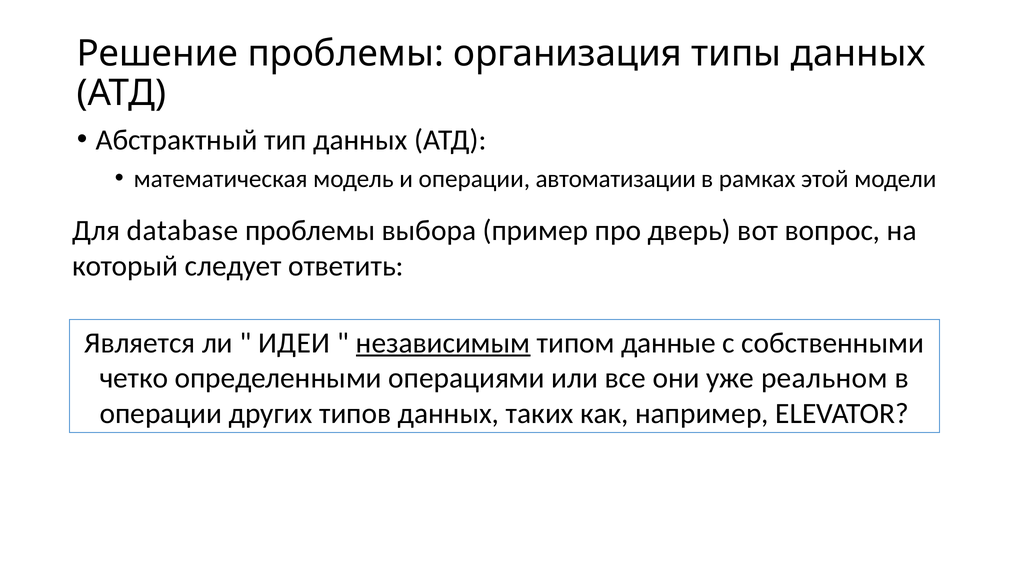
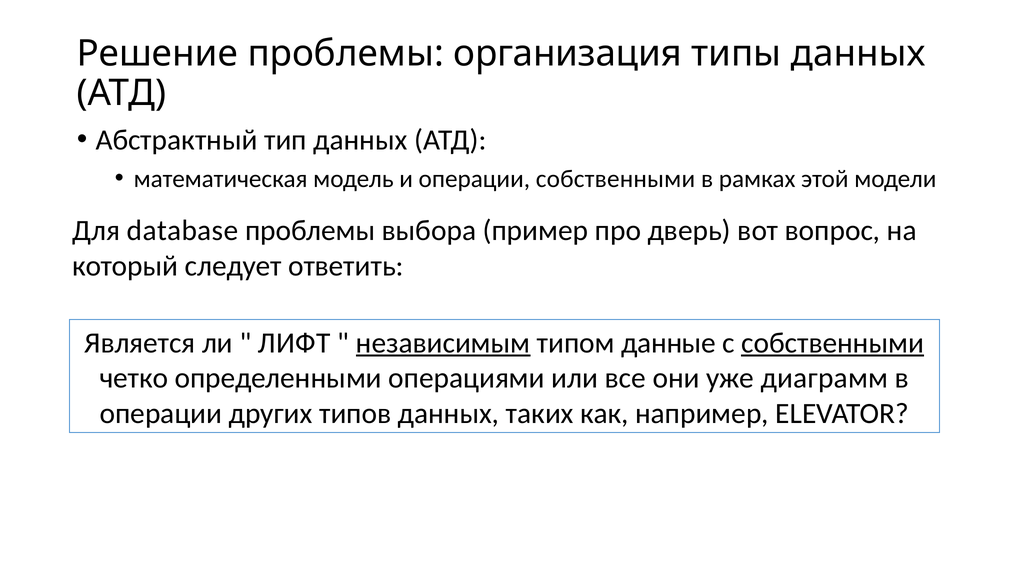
операции автоматизации: автоматизации -> собственными (615, 179)
ИДЕИ: ИДЕИ -> ЛИФТ (294, 343)
собственными underline: none -> present (833, 343)
реальном: реальном -> диаграмм (824, 378)
